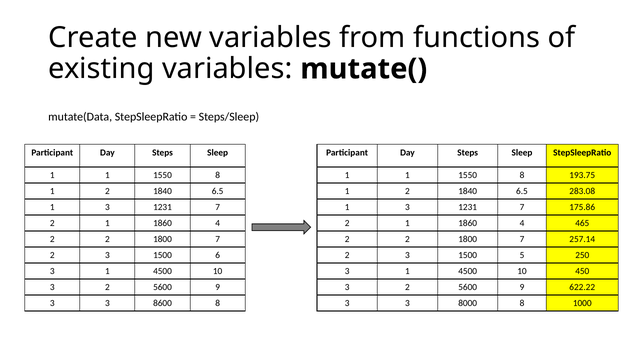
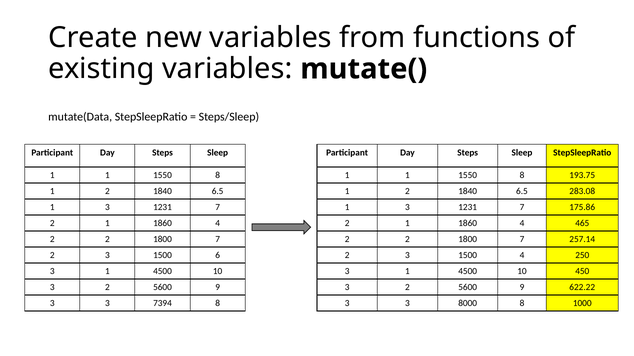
1500 5: 5 -> 4 (522, 256)
8600: 8600 -> 7394 (162, 304)
